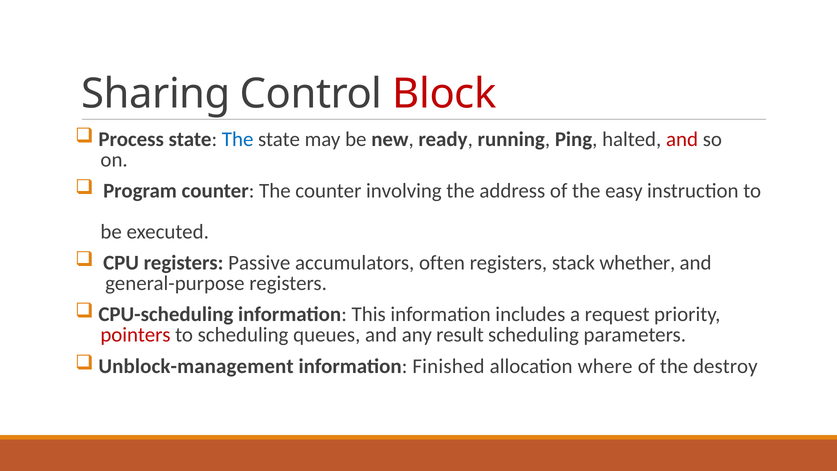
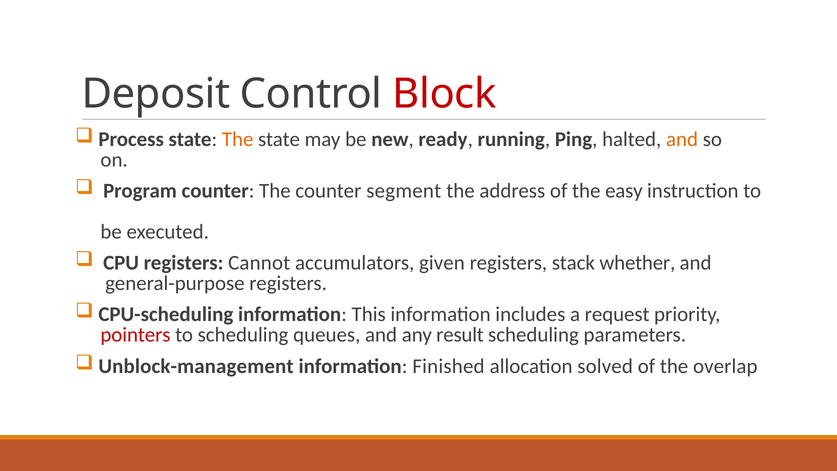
Sharing: Sharing -> Deposit (156, 94)
The colour: blue -> orange (238, 139)
and colour: red -> orange (682, 139)
involving: involving -> segment (404, 191)
Passive: Passive -> Cannot (259, 263)
often: often -> given (442, 263)
where: where -> solved (605, 366)
destroy: destroy -> overlap (725, 366)
